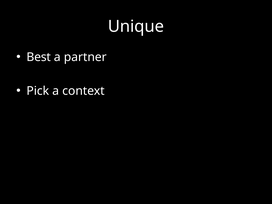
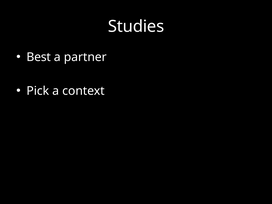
Unique: Unique -> Studies (136, 26)
